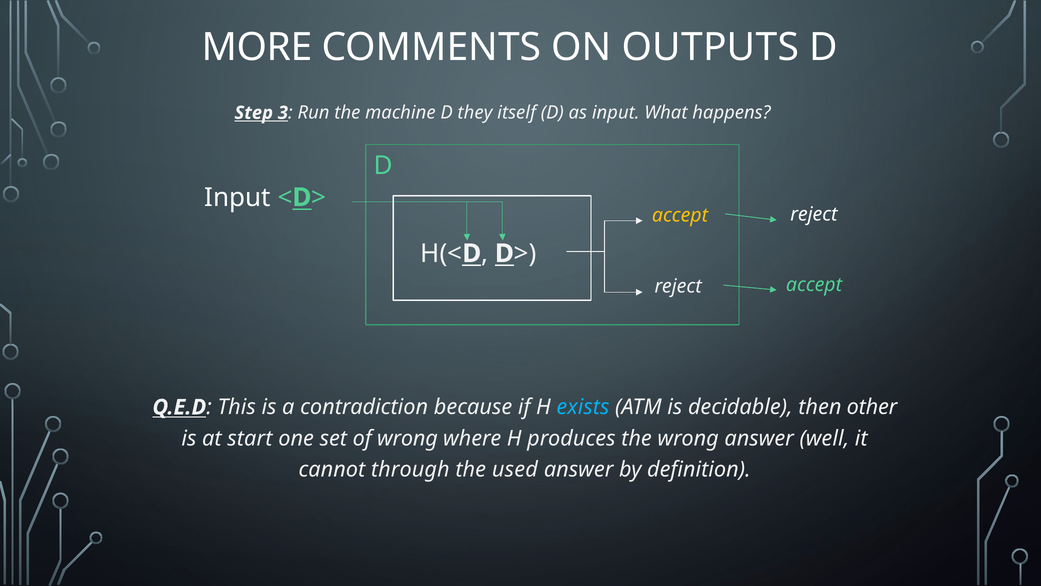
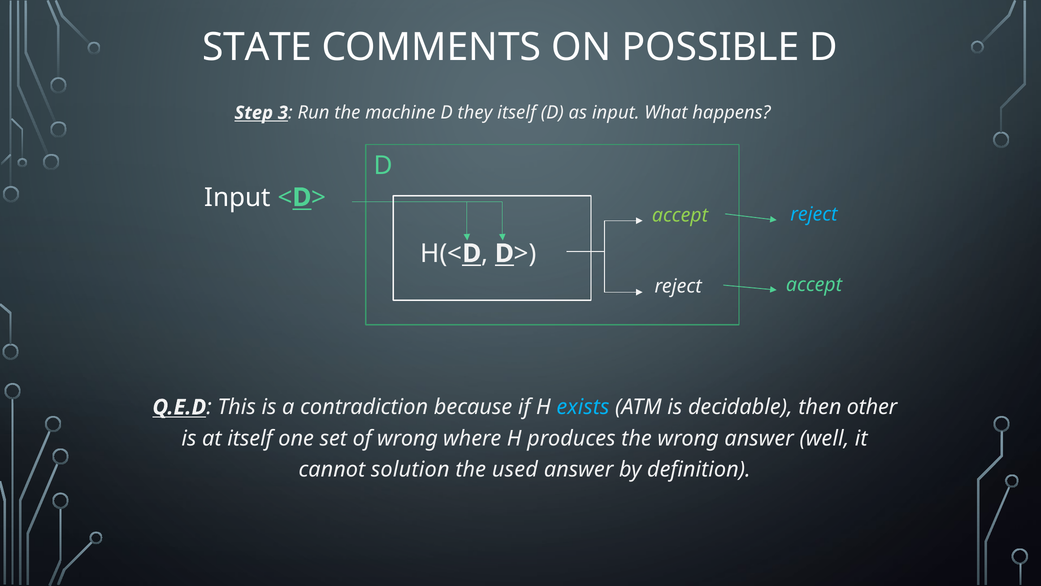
MORE: MORE -> STATE (257, 47)
OUTPUTS: OUTPUTS -> POSSIBLE (710, 47)
reject colour: white -> light blue (814, 214)
accept colour: yellow -> light green (680, 215)
at start: start -> itself (250, 438)
through: through -> solution (410, 469)
